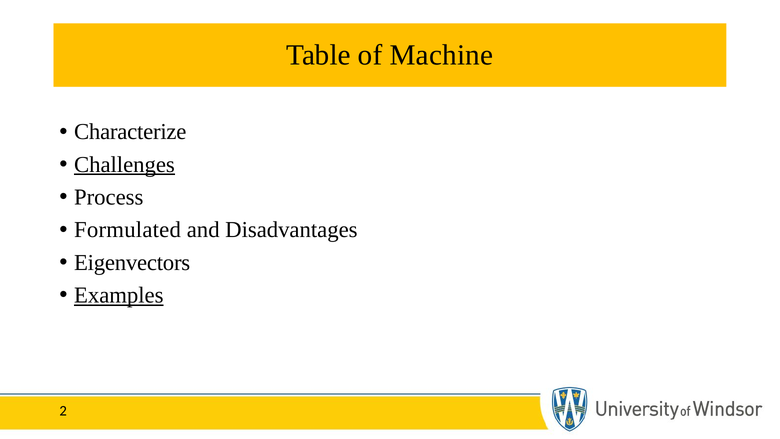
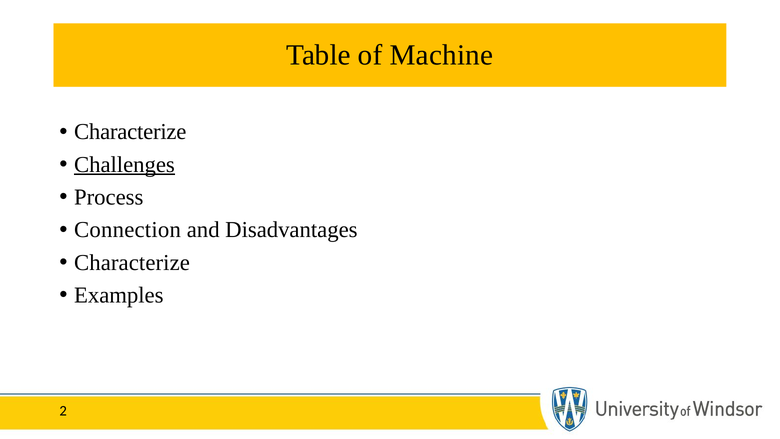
Formulated: Formulated -> Connection (127, 230)
Eigenvectors: Eigenvectors -> Characterize (132, 262)
Examples underline: present -> none (119, 295)
